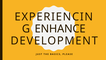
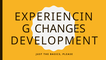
ENHANCE: ENHANCE -> CHANGES (60, 29)
